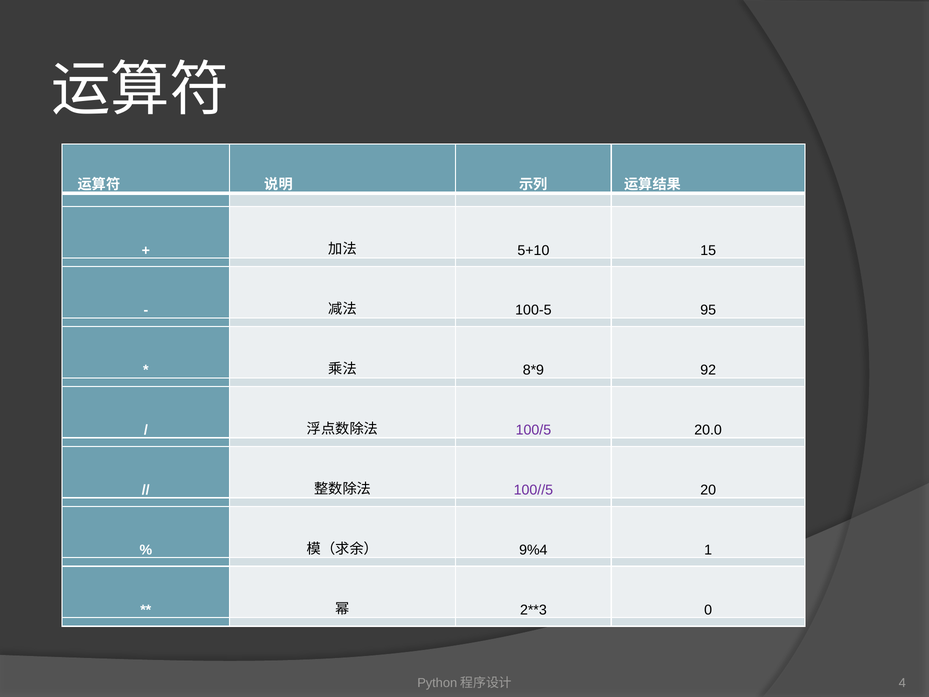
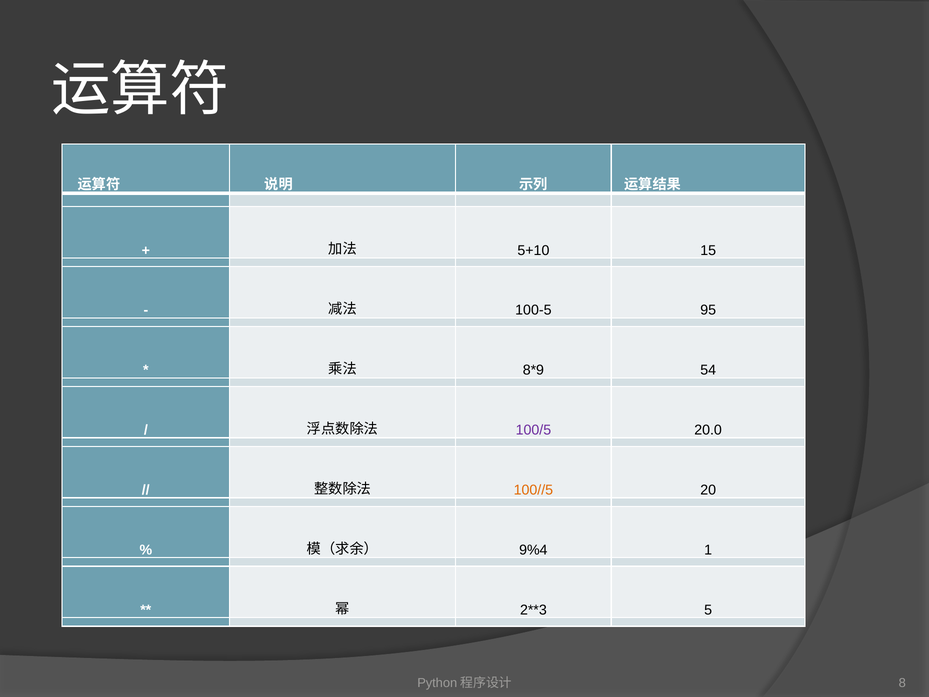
92: 92 -> 54 (708, 370)
100//5 colour: purple -> orange (533, 490)
0: 0 -> 5 (708, 610)
4: 4 -> 8 (902, 683)
